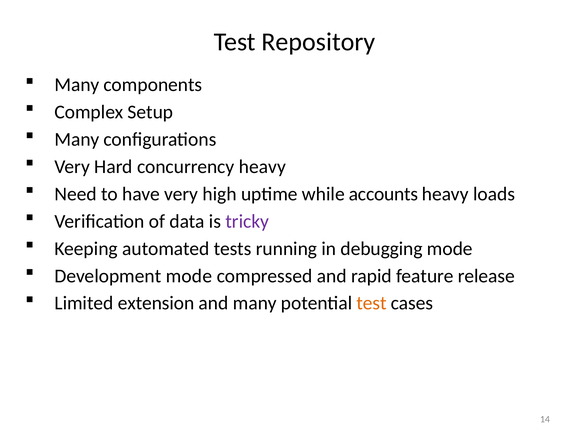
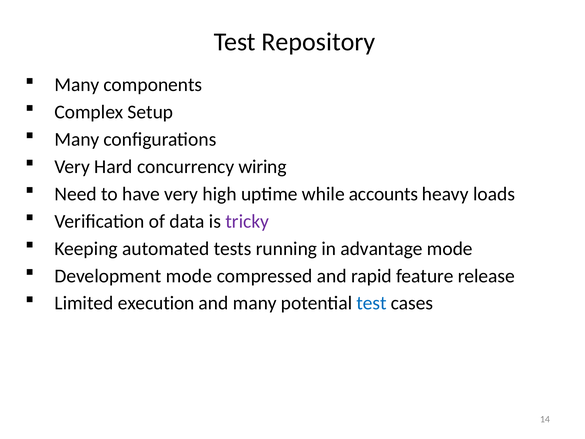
concurrency heavy: heavy -> wiring (262, 167)
debugging: debugging -> advantage (382, 248)
extension: extension -> execution (156, 303)
test colour: orange -> blue (372, 303)
